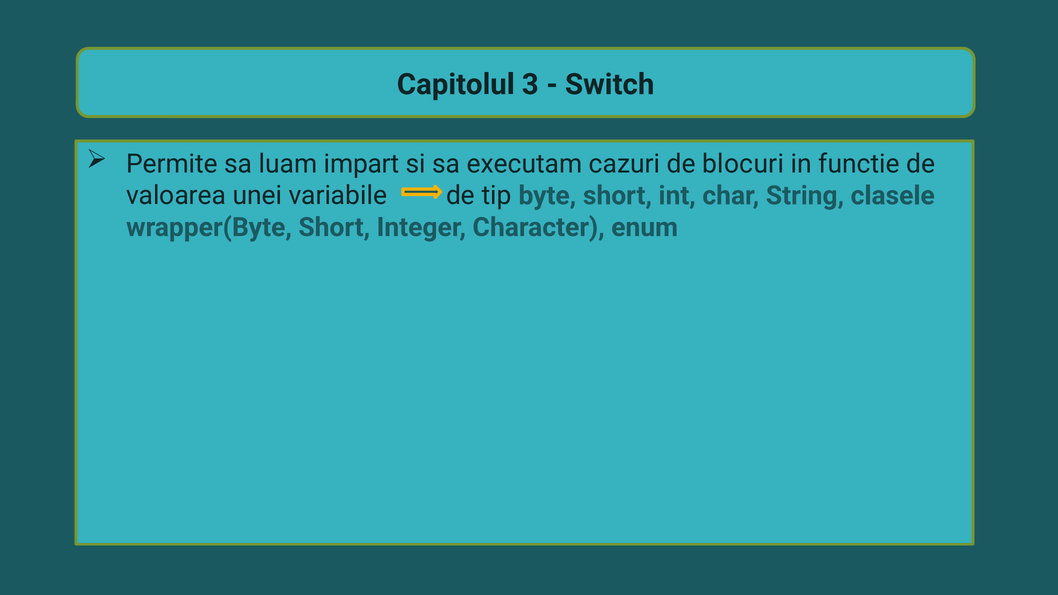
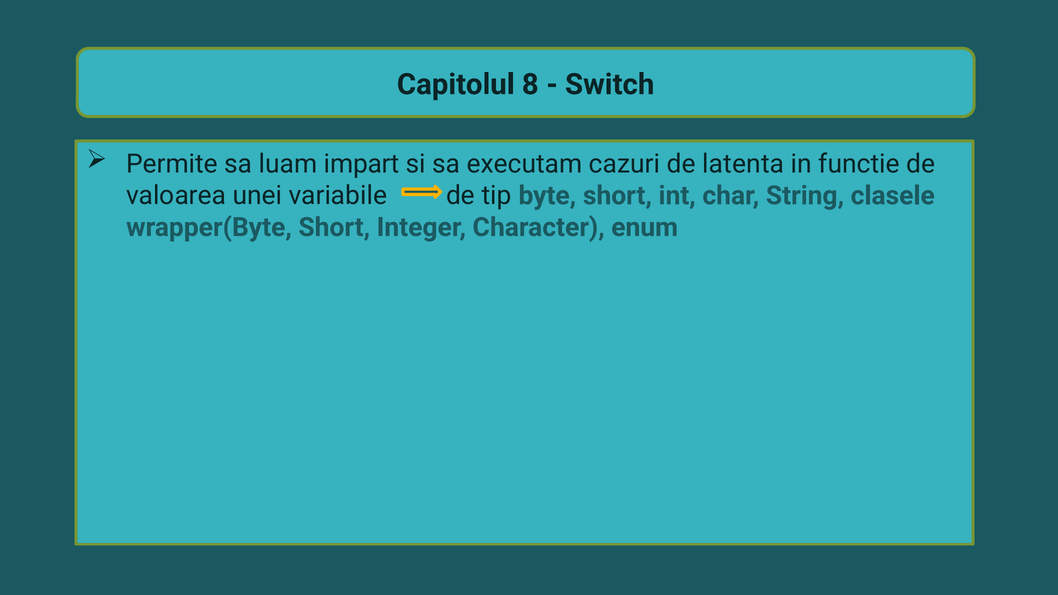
3: 3 -> 8 (530, 84)
blocuri: blocuri -> latenta (743, 164)
